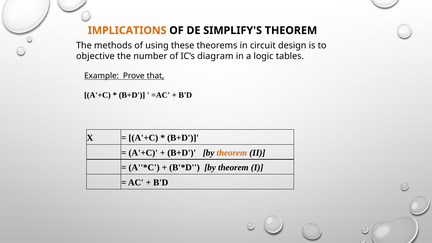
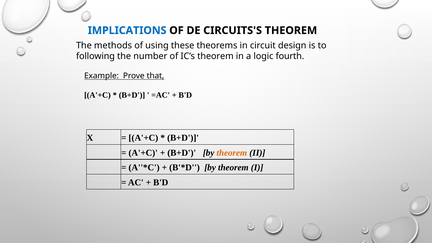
IMPLICATIONS colour: orange -> blue (127, 30)
SIMPLIFY'S: SIMPLIFY'S -> CIRCUITS'S (233, 30)
objective: objective -> following (95, 56)
IC’s diagram: diagram -> theorem (215, 56)
tables: tables -> fourth (290, 56)
